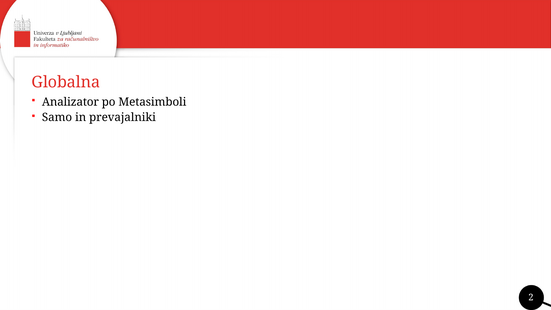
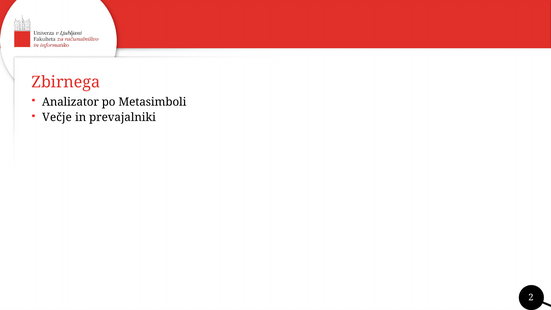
Globalna: Globalna -> Zbirnega (66, 82)
Samo: Samo -> Večje (57, 117)
